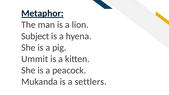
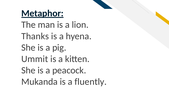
Subject: Subject -> Thanks (35, 36)
settlers: settlers -> fluently (91, 82)
